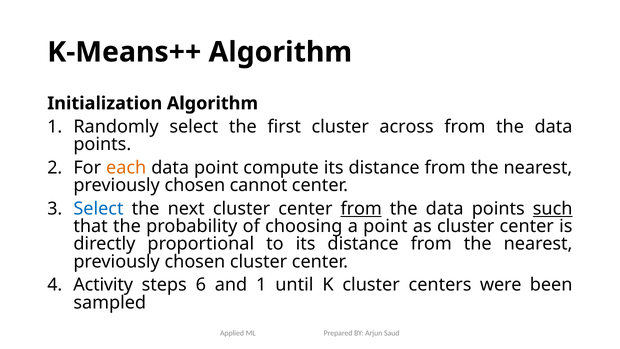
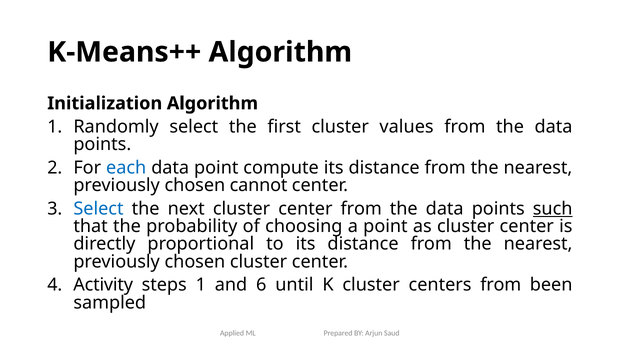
across: across -> values (407, 127)
each colour: orange -> blue (126, 168)
from underline: present -> none (361, 209)
steps 6: 6 -> 1 (201, 285)
and 1: 1 -> 6 (261, 285)
centers were: were -> from (501, 285)
